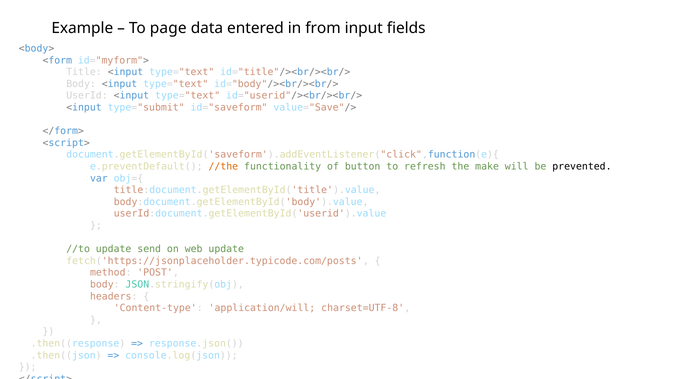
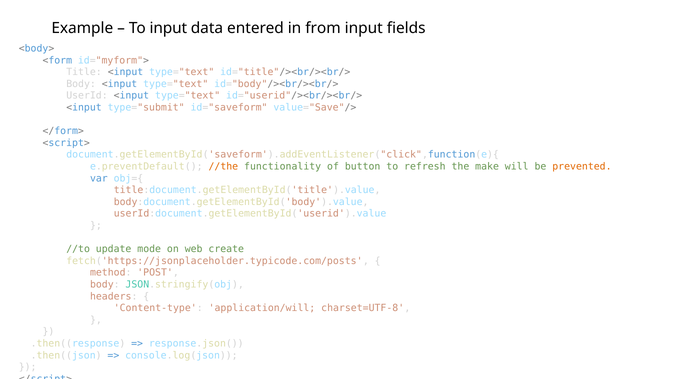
To page: page -> input (168, 28)
prevented colour: black -> orange (582, 167)
send: send -> mode (149, 249)
web update: update -> create (226, 249)
